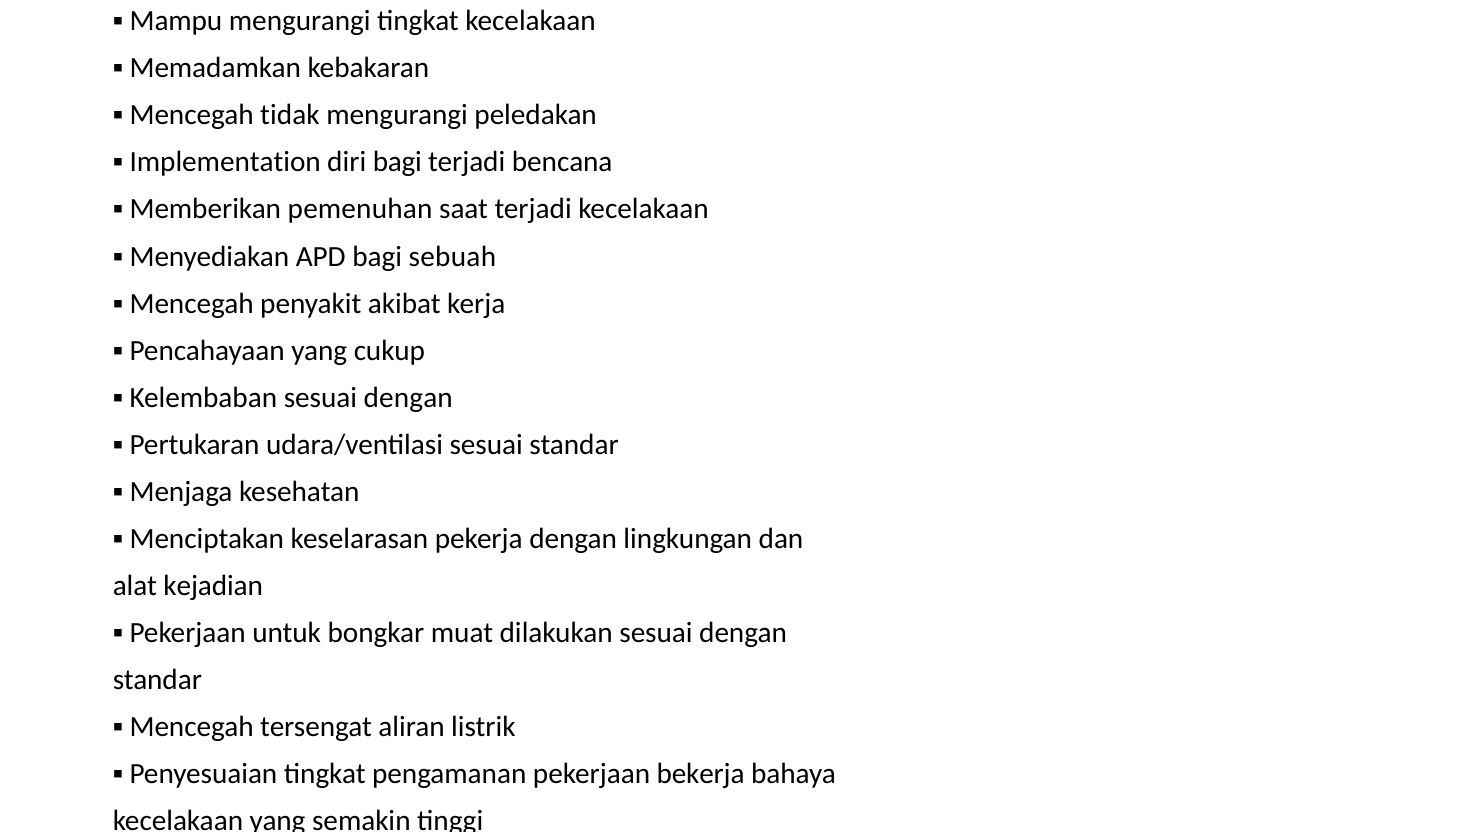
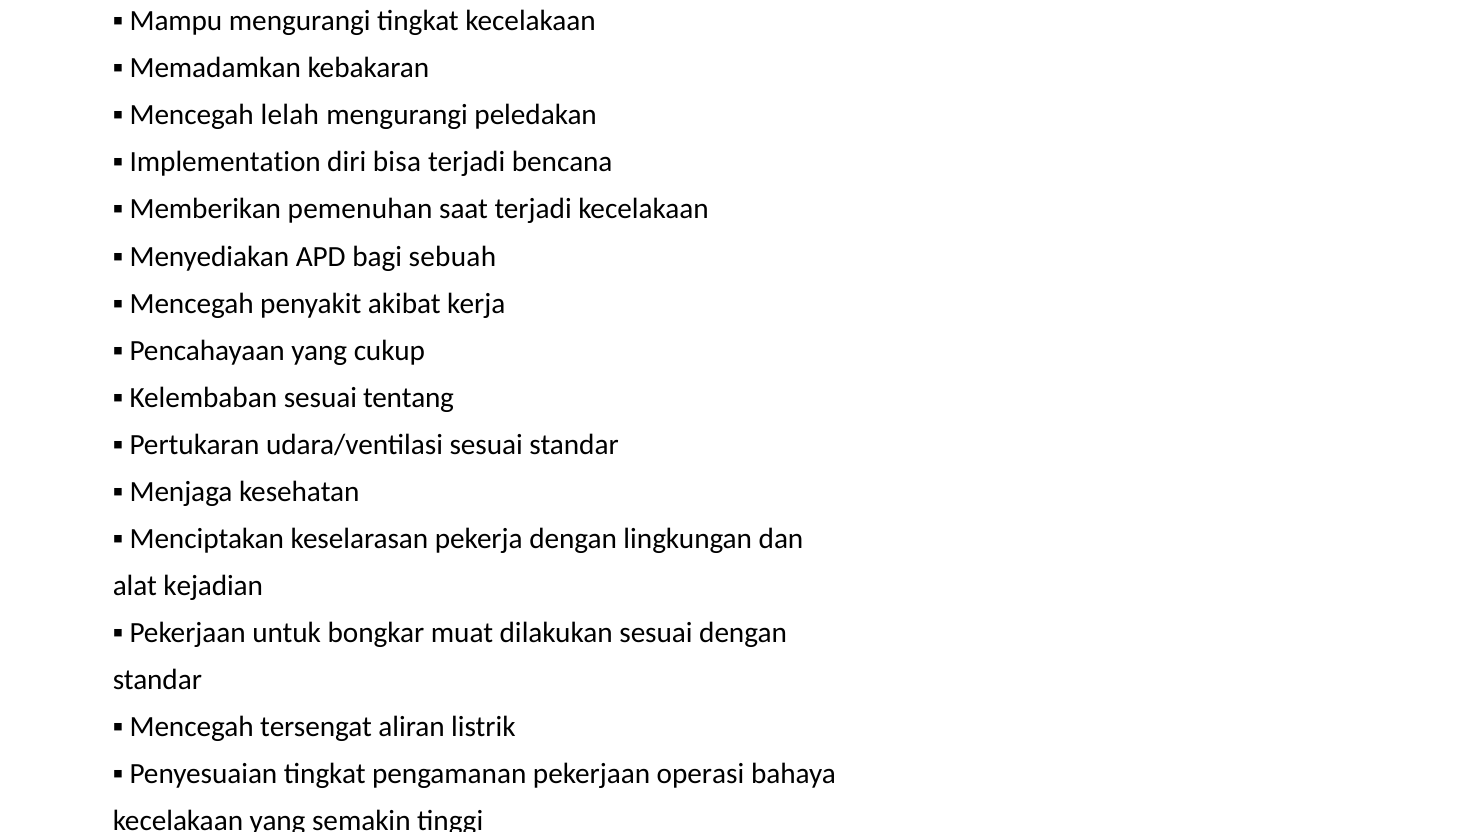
tidak: tidak -> lelah (290, 115)
diri bagi: bagi -> bisa (397, 162)
Kelembaban sesuai dengan: dengan -> tentang (408, 397)
bekerja: bekerja -> operasi (700, 774)
